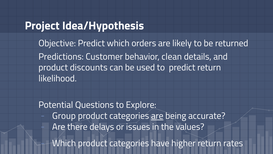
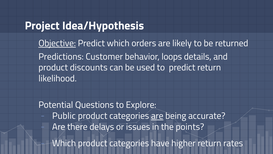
Objective underline: none -> present (57, 43)
clean: clean -> loops (172, 56)
Group: Group -> Public (64, 116)
values: values -> points (190, 127)
